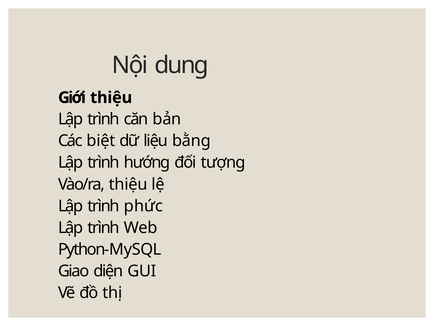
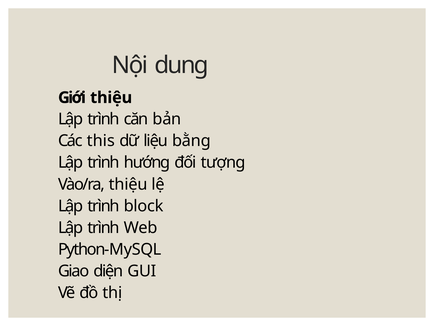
biệt: biệt -> this (101, 141)
phức: phức -> block (144, 206)
